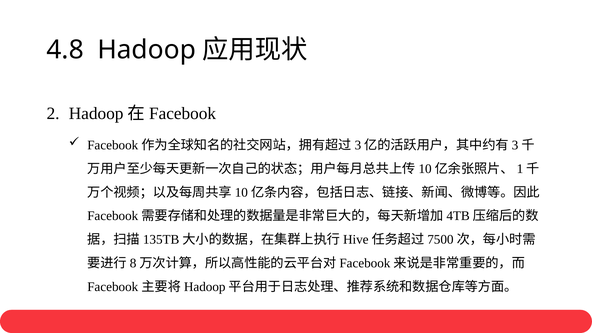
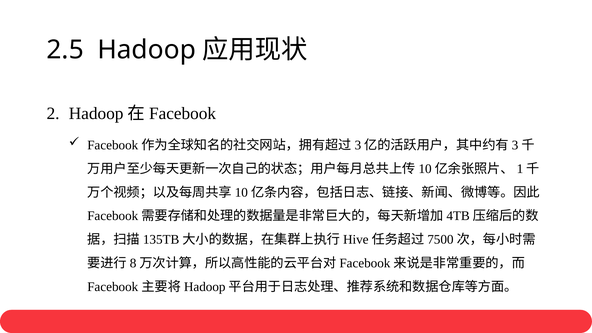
4.8: 4.8 -> 2.5 (65, 50)
